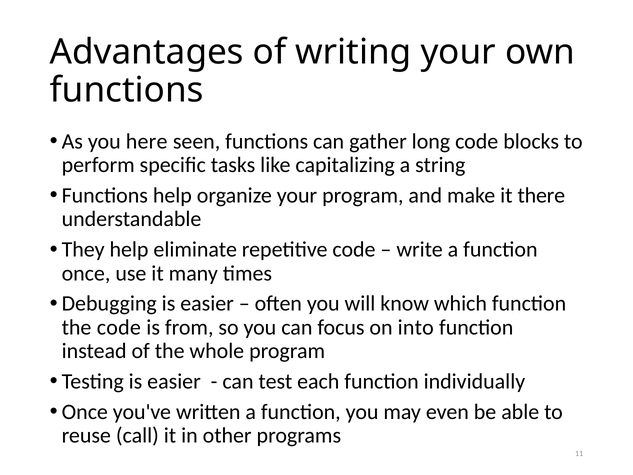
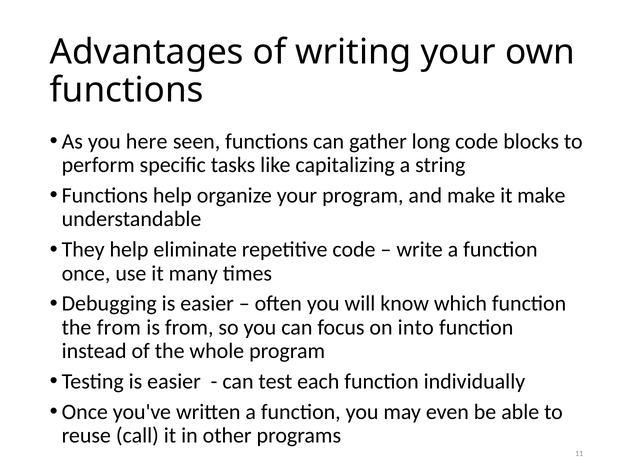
it there: there -> make (541, 195)
the code: code -> from (119, 327)
